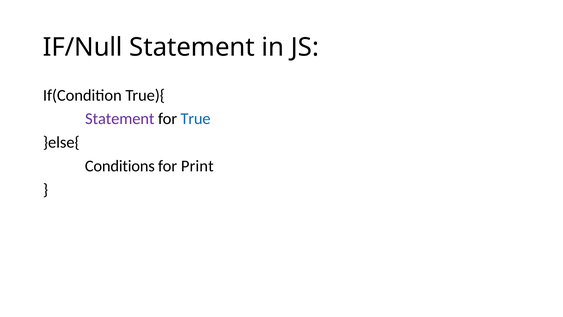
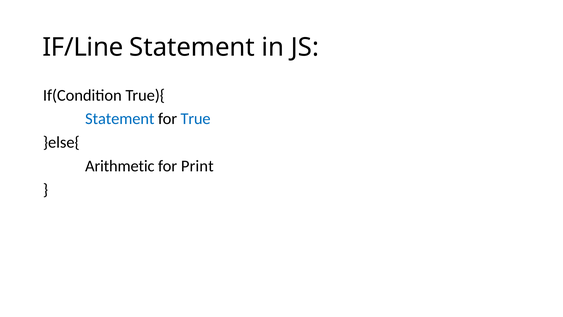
IF/Null: IF/Null -> IF/Line (83, 47)
Statement colour: purple -> blue (120, 119)
Conditions: Conditions -> Arithmetic (120, 166)
